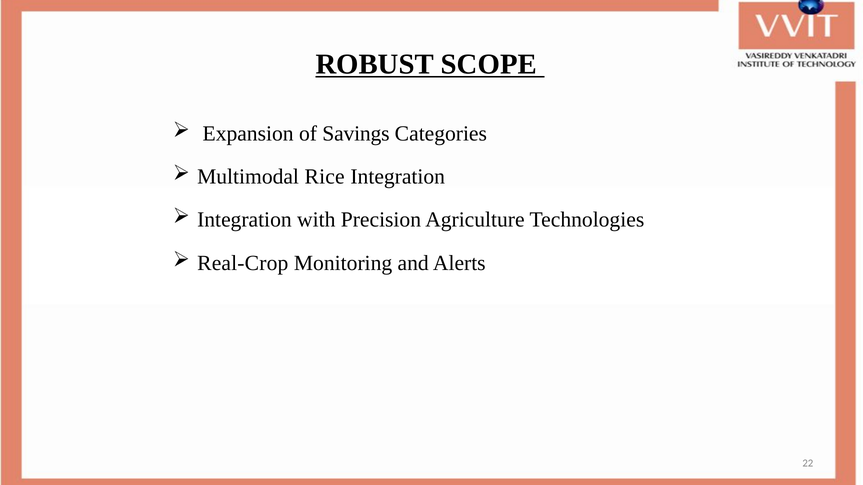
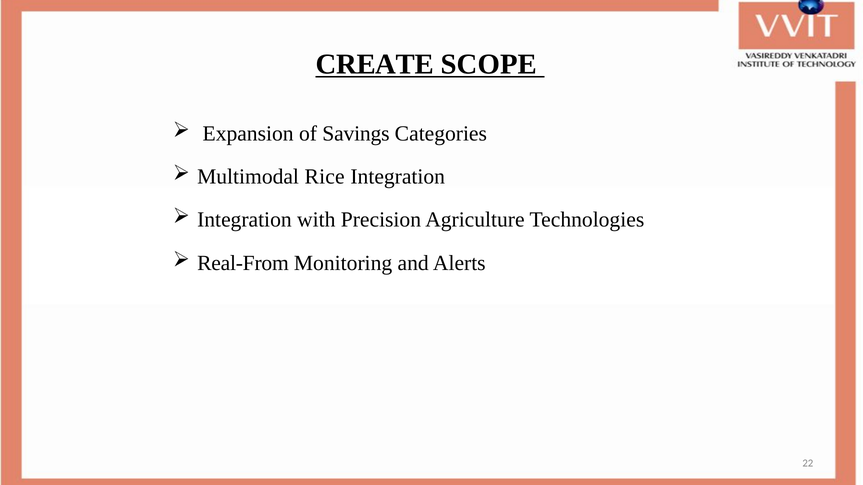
ROBUST: ROBUST -> CREATE (375, 64)
Real-Crop: Real-Crop -> Real-From (243, 263)
